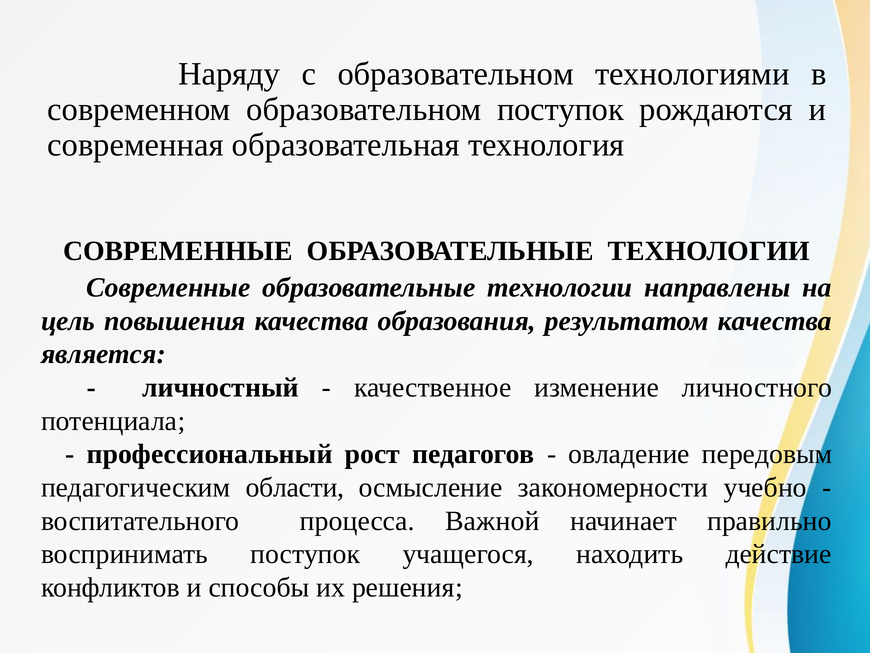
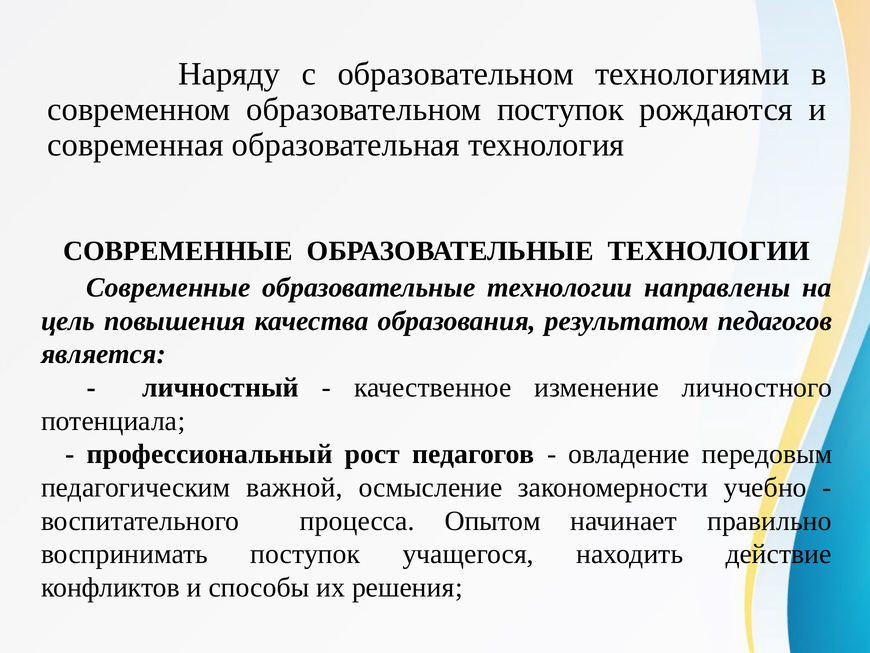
результатом качества: качества -> педагогов (775, 321)
области: области -> важной (295, 487)
Важной: Важной -> Опытом (493, 521)
